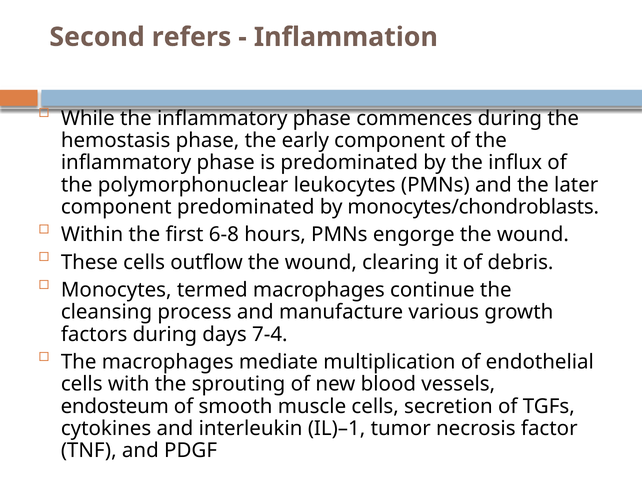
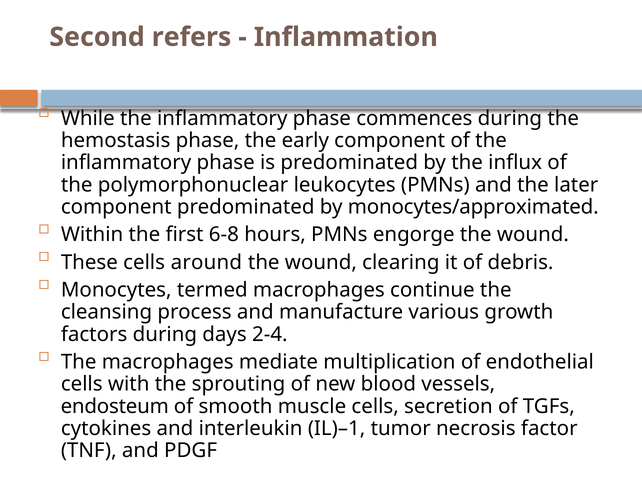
monocytes/chondroblasts: monocytes/chondroblasts -> monocytes/approximated (473, 207)
outflow: outflow -> around (206, 263)
7-4: 7-4 -> 2-4 (270, 335)
